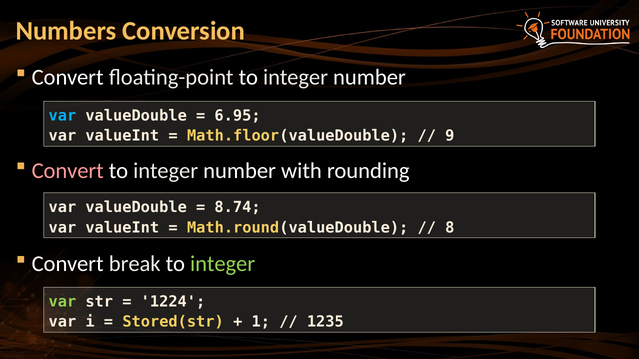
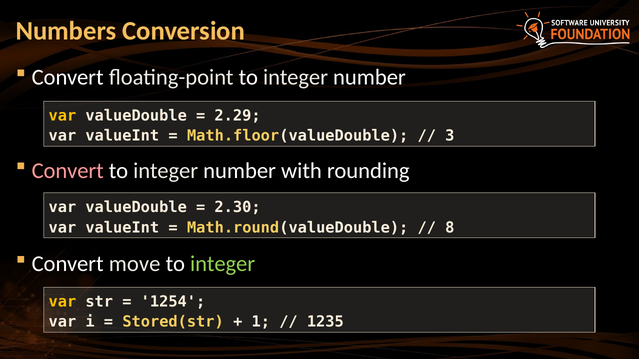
var colour: light blue -> yellow (62, 116)
6.95: 6.95 -> 2.29 (238, 116)
9: 9 -> 3 (450, 136)
8.74: 8.74 -> 2.30 (238, 208)
break: break -> move (135, 264)
var colour: light green -> yellow (62, 302)
1224: 1224 -> 1254 (173, 302)
